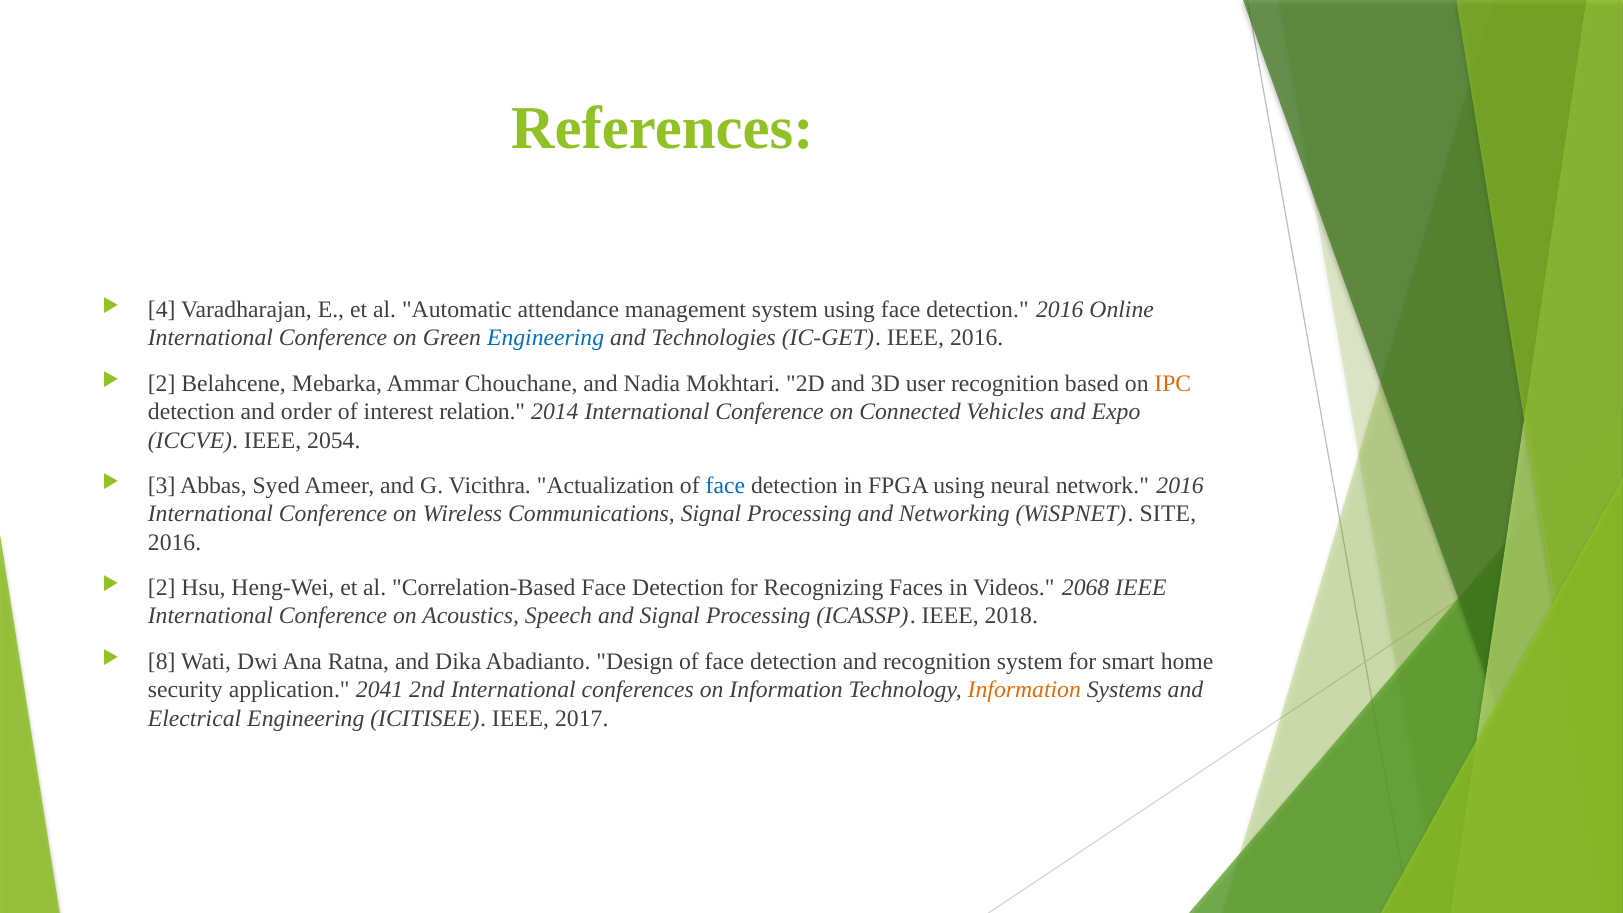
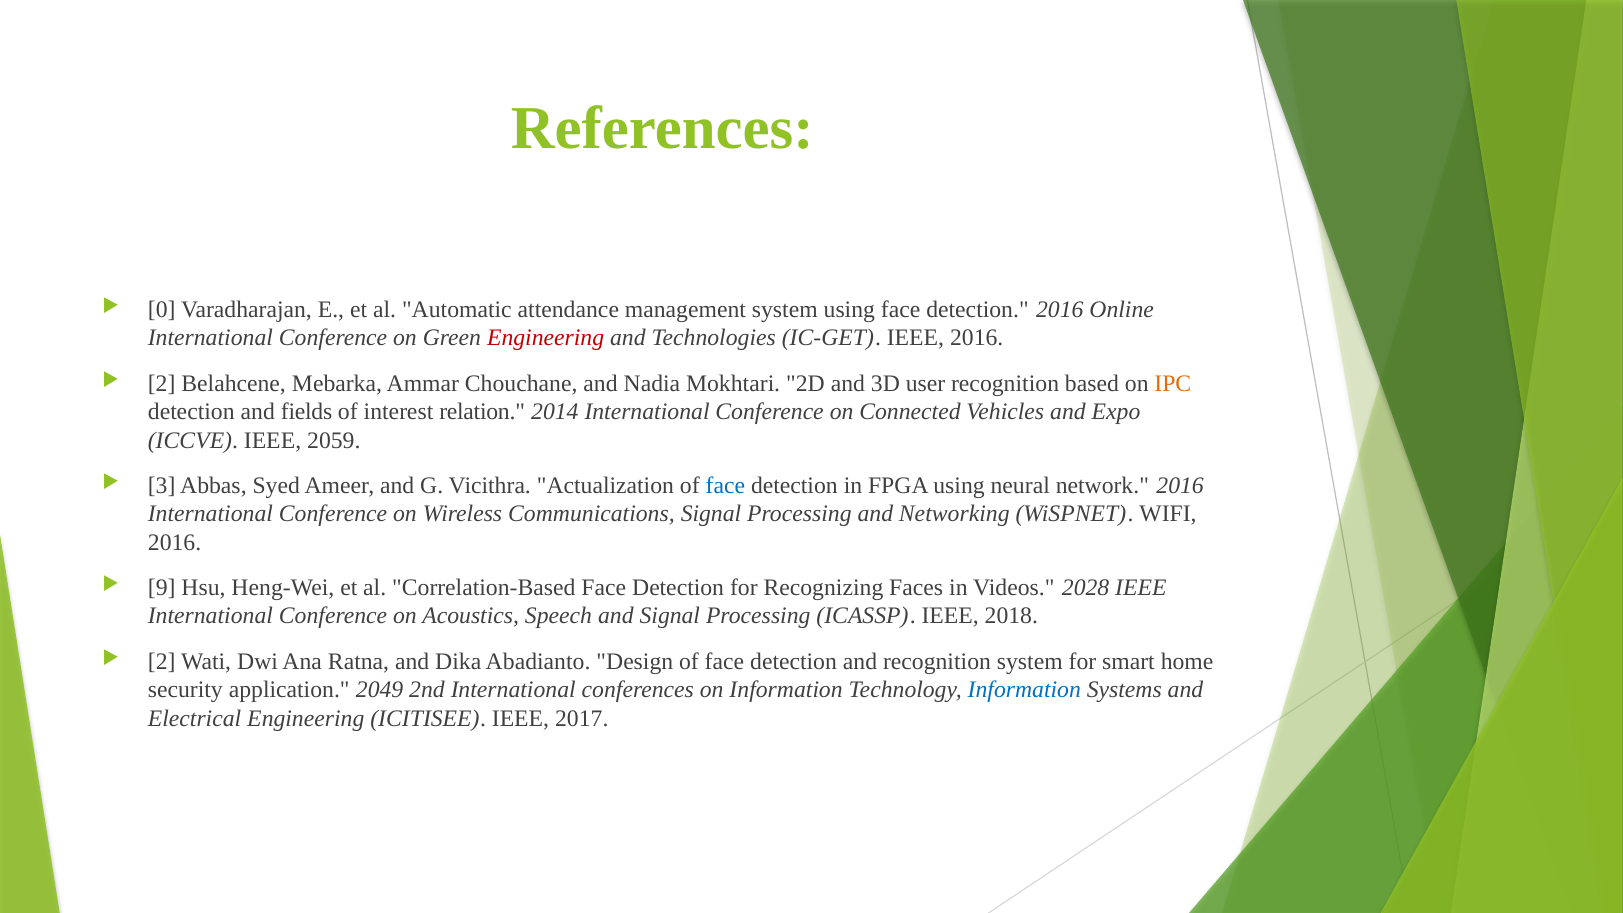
4: 4 -> 0 (162, 310)
Engineering colour: blue -> red (546, 338)
order: order -> fields (307, 412)
2054: 2054 -> 2059 (334, 440)
SITE: SITE -> WIFI (1168, 514)
2: 2 -> 9 (162, 588)
2068: 2068 -> 2028 (1086, 588)
8: 8 -> 2 (162, 661)
2041: 2041 -> 2049 (380, 690)
Information colour: orange -> blue (1024, 690)
